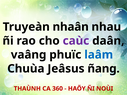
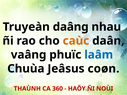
nhaân: nhaân -> daâng (71, 27)
caùc colour: purple -> orange (76, 41)
ñang: ñang -> coøn (103, 69)
